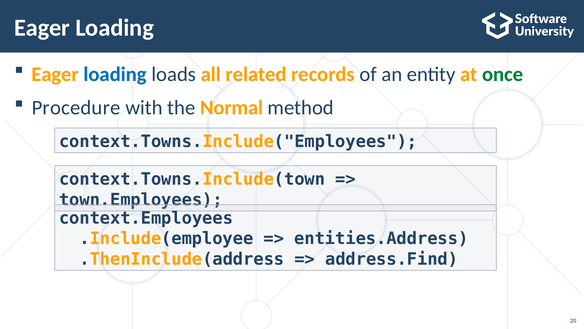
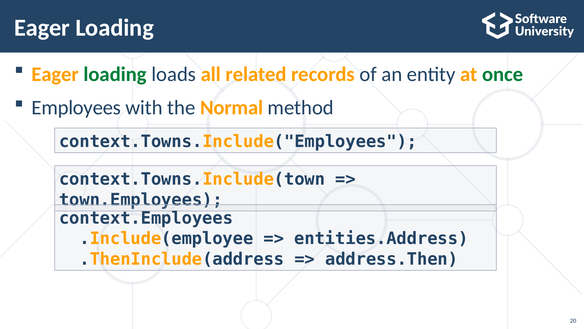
loading colour: blue -> green (115, 74)
Procedure: Procedure -> Employees (76, 107)
address.Find: address.Find -> address.Then (392, 259)
